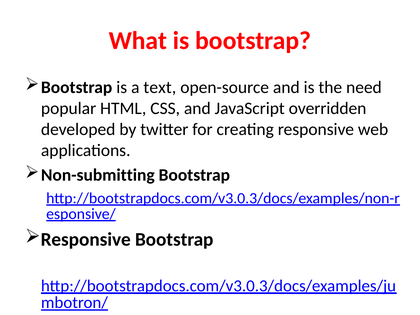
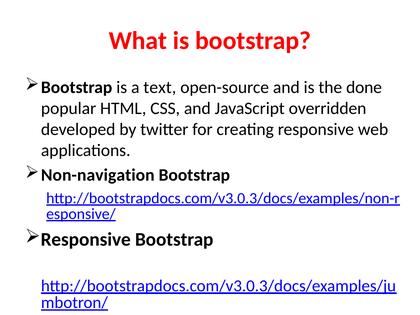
need: need -> done (364, 87)
Non-submitting: Non-submitting -> Non-navigation (98, 175)
